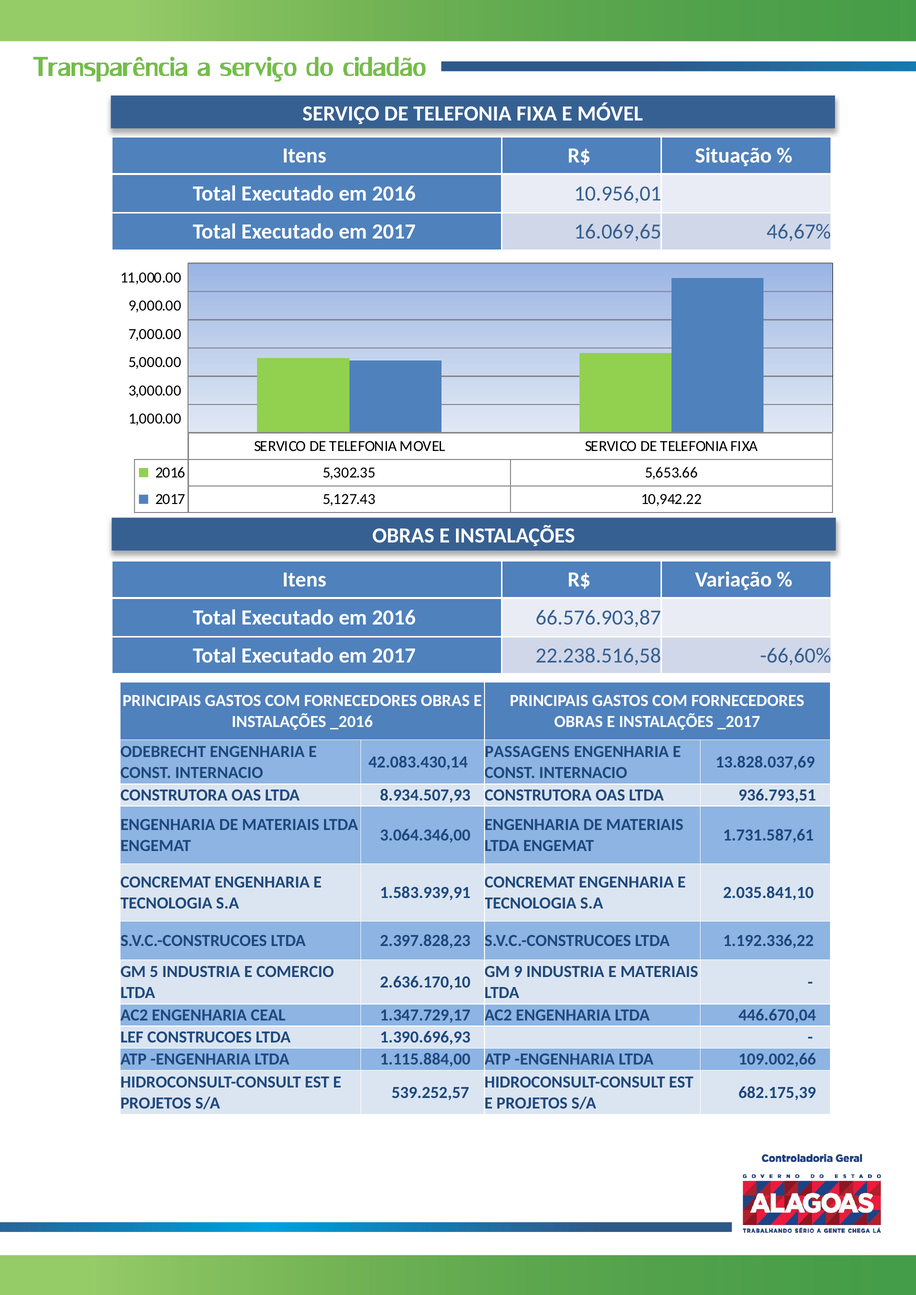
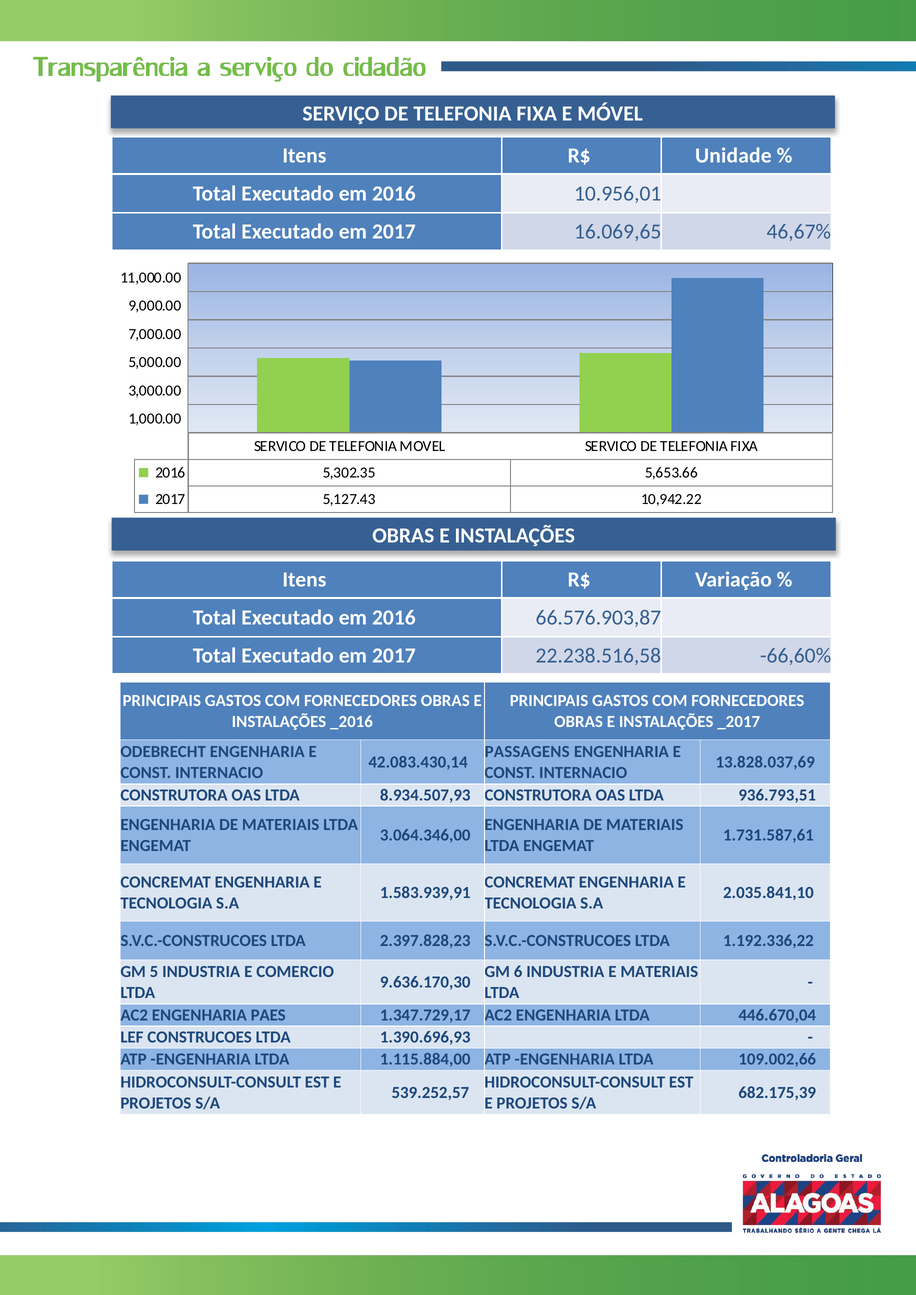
Situação: Situação -> Unidade (733, 156)
9: 9 -> 6 (518, 972)
2.636.170,10: 2.636.170,10 -> 9.636.170,30 (425, 983)
CEAL: CEAL -> PAES (268, 1016)
